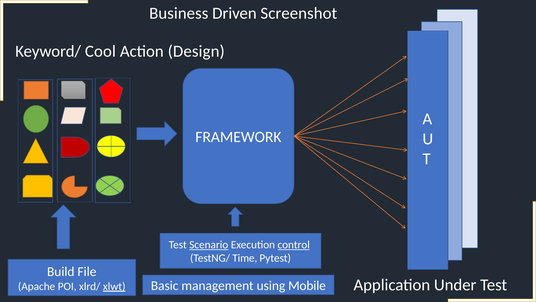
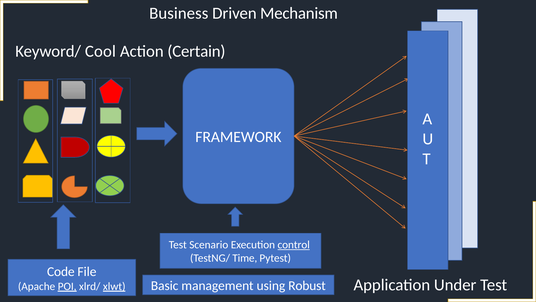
Screenshot: Screenshot -> Mechanism (299, 13)
Design: Design -> Certain (196, 51)
Scenario underline: present -> none (209, 244)
Build: Build -> Code (61, 271)
Mobile: Mobile -> Robust (307, 285)
POI underline: none -> present (67, 286)
